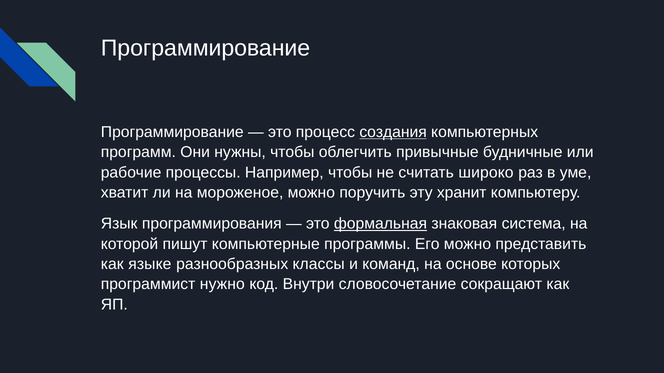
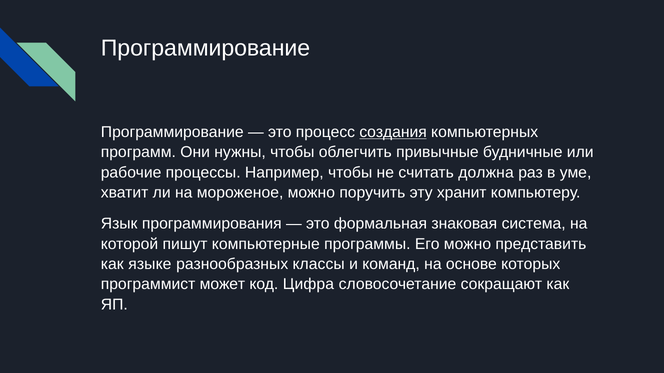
широко: широко -> должна (486, 173)
формальная underline: present -> none (380, 224)
нужно: нужно -> может (222, 285)
Внутри: Внутри -> Цифра (308, 285)
